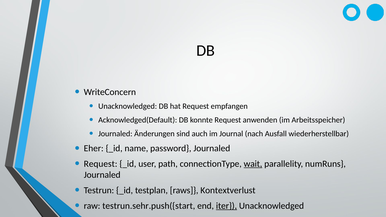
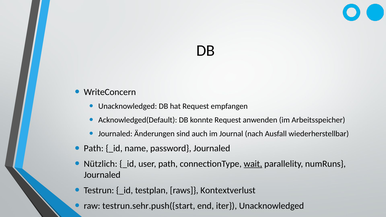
Eher: Eher -> Path (94, 149)
Request: Request -> Nützlich (101, 164)
iter underline: present -> none (226, 206)
